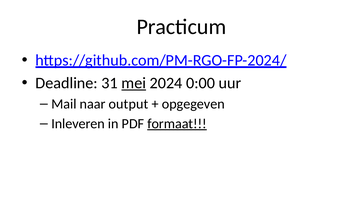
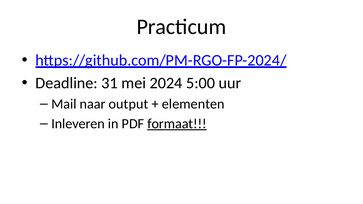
mei underline: present -> none (134, 83)
0:00: 0:00 -> 5:00 (201, 83)
opgegeven: opgegeven -> elementen (193, 104)
